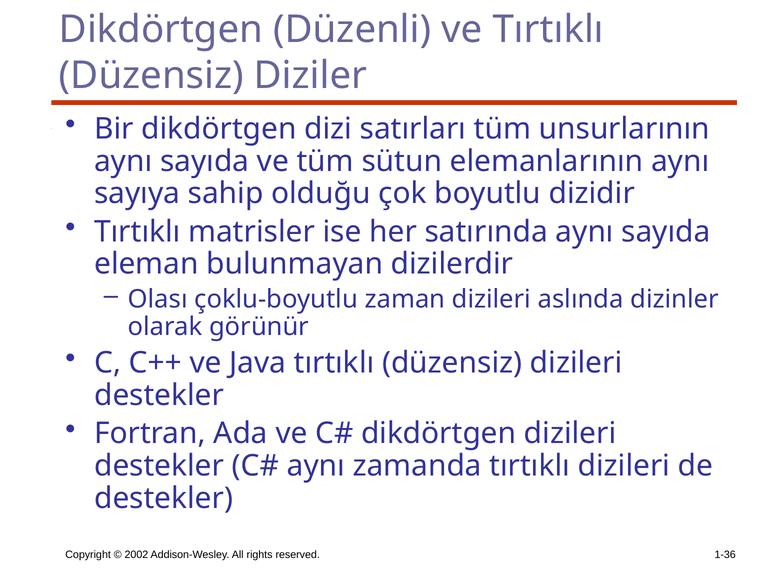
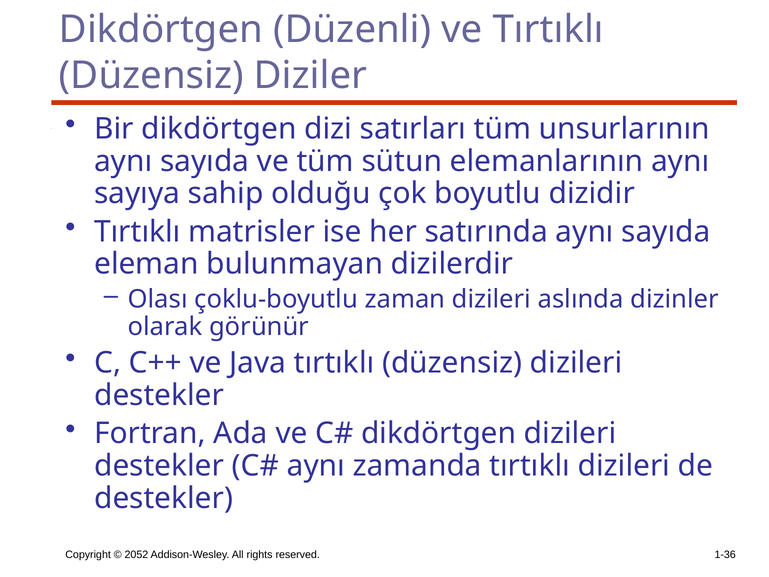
2002: 2002 -> 2052 (136, 554)
